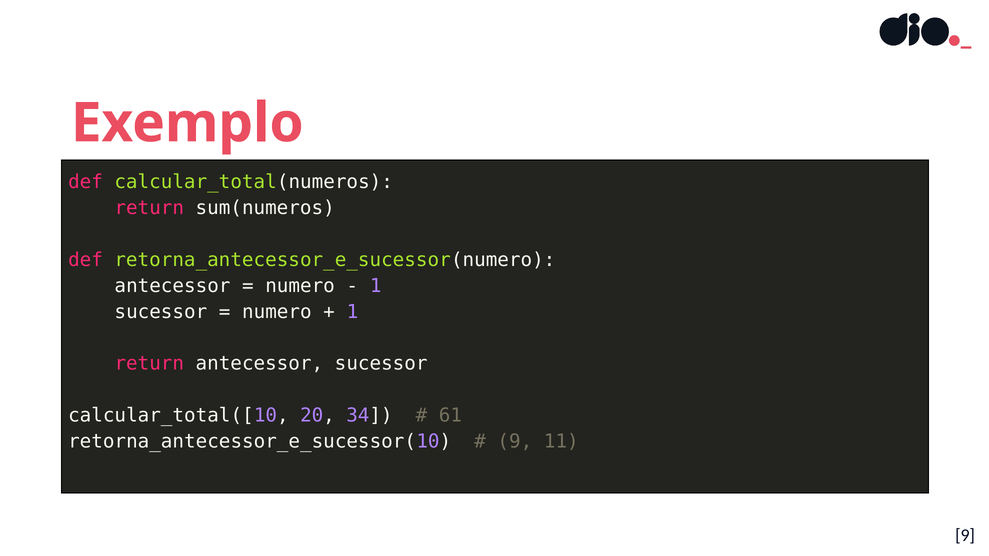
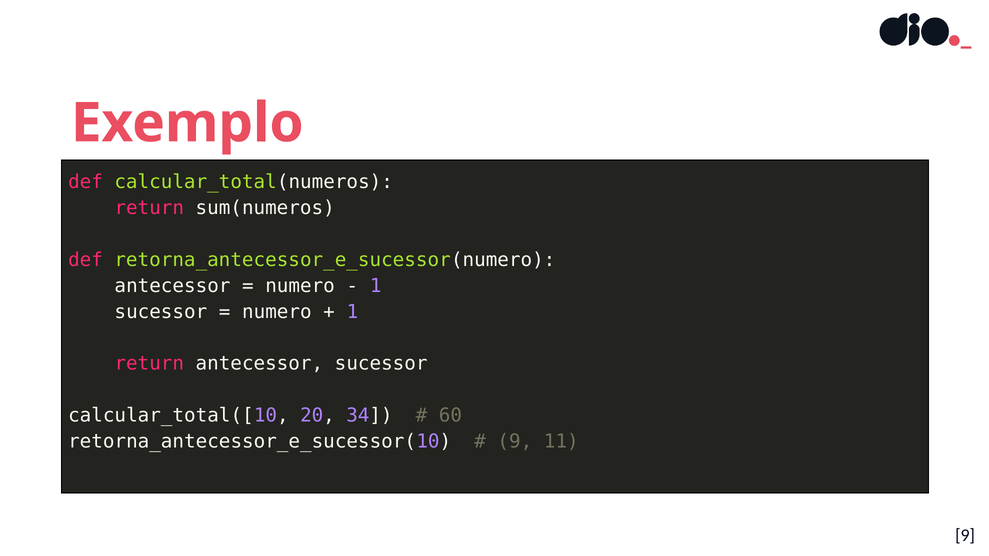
61: 61 -> 60 (450, 416)
